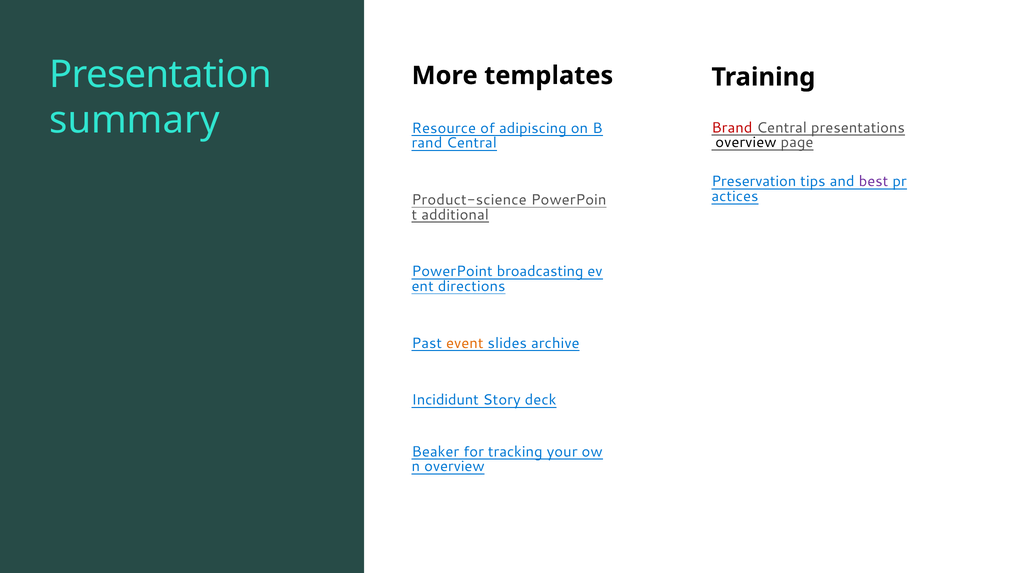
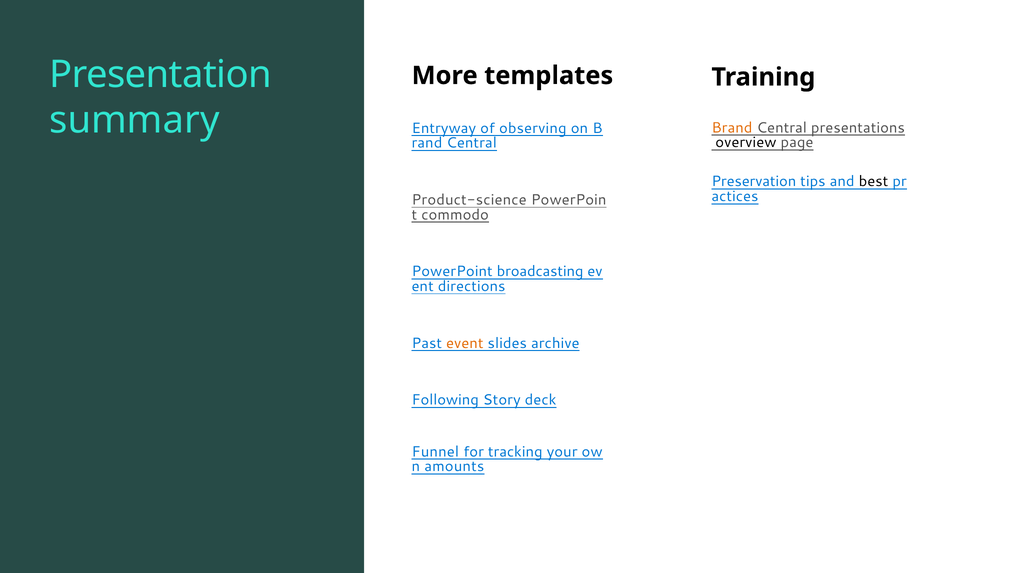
Brand colour: red -> orange (732, 128)
Resource: Resource -> Entryway (444, 128)
adipiscing: adipiscing -> observing (533, 128)
best colour: purple -> black (873, 182)
additional: additional -> commodo (455, 215)
Incididunt: Incididunt -> Following (445, 400)
Beaker: Beaker -> Funnel (435, 452)
overview: overview -> amounts (454, 467)
